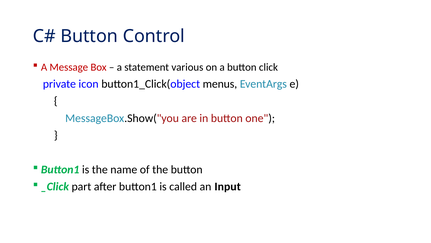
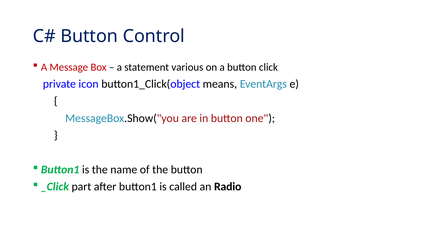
menus: menus -> means (220, 84)
Input: Input -> Radio (228, 186)
